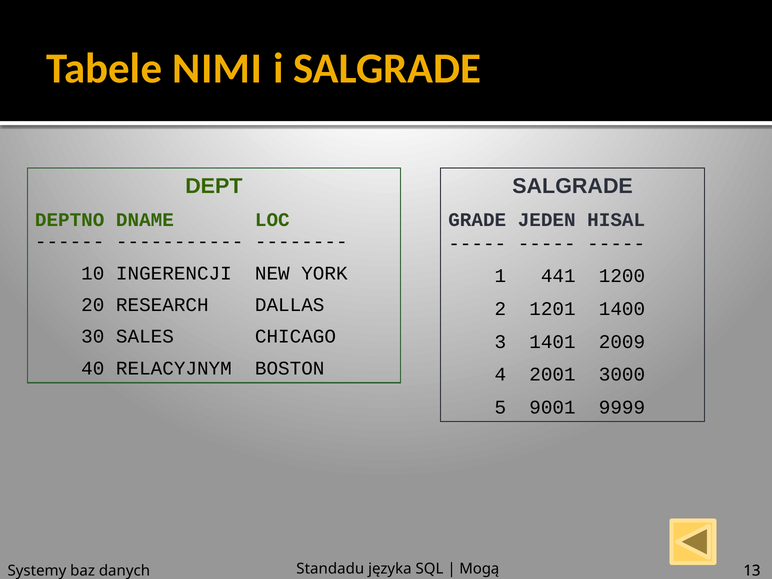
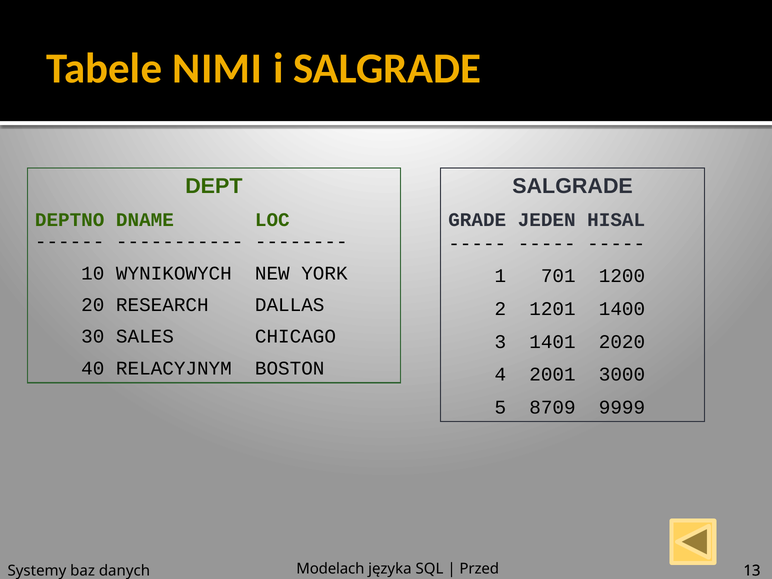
INGERENCJI: INGERENCJI -> WYNIKOWYCH (174, 273)
441: 441 -> 701 (558, 276)
2009: 2009 -> 2020 (622, 342)
9001: 9001 -> 8709 (552, 407)
Standadu: Standadu -> Modelach (330, 569)
Mogą: Mogą -> Przed (479, 569)
